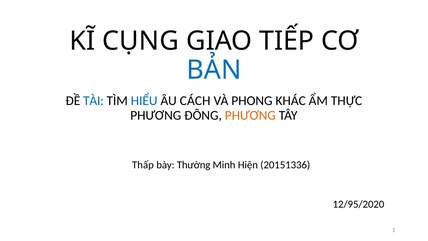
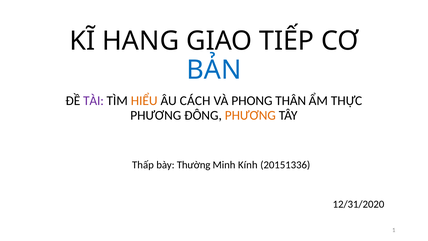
CỤNG: CỤNG -> HANG (141, 41)
TÀI colour: blue -> purple (93, 101)
HIỂU colour: blue -> orange (144, 101)
KHÁC: KHÁC -> THÂN (291, 101)
Hiện: Hiện -> Kính (248, 165)
12/95/2020: 12/95/2020 -> 12/31/2020 (358, 204)
